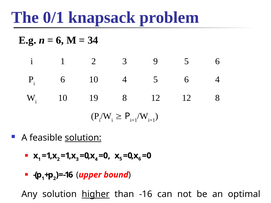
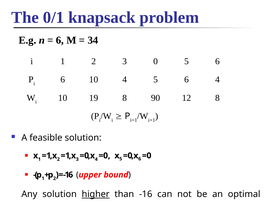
3 9: 9 -> 0 (156, 61)
8 12: 12 -> 90 (156, 98)
solution underline: present -> none (83, 138)
